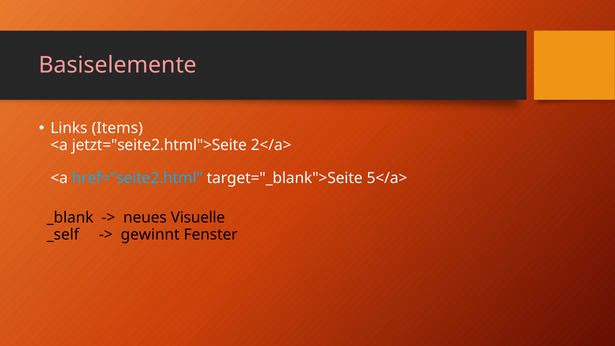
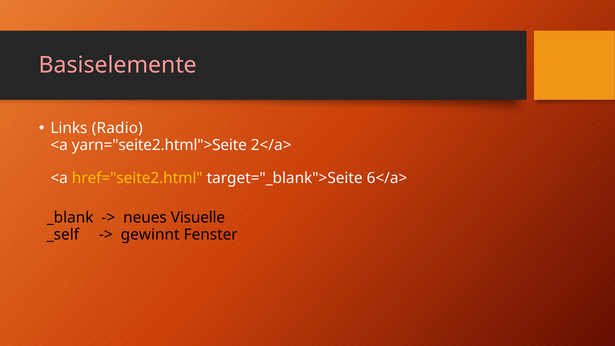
Items: Items -> Radio (117, 128)
jetzt="seite2.html">Seite: jetzt="seite2.html">Seite -> yarn="seite2.html">Seite (159, 145)
href="seite2.html colour: light blue -> yellow (137, 178)
5</a>: 5</a> -> 6</a> (387, 178)
